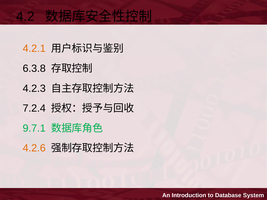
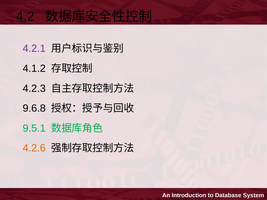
4.2.1 colour: orange -> purple (34, 49)
6.3.8: 6.3.8 -> 4.1.2 (34, 69)
7.2.4: 7.2.4 -> 9.6.8 (34, 108)
9.7.1: 9.7.1 -> 9.5.1 (34, 128)
